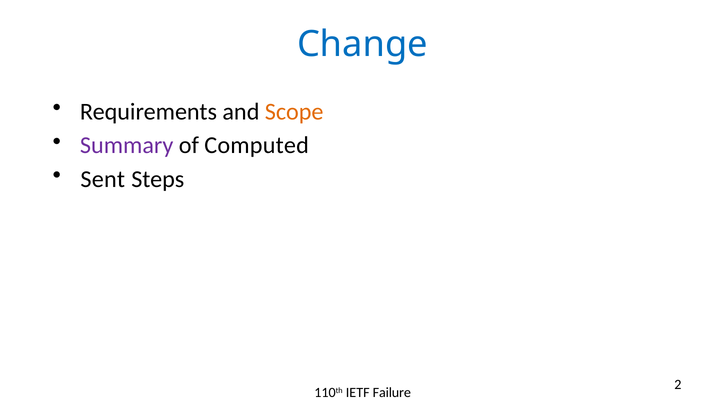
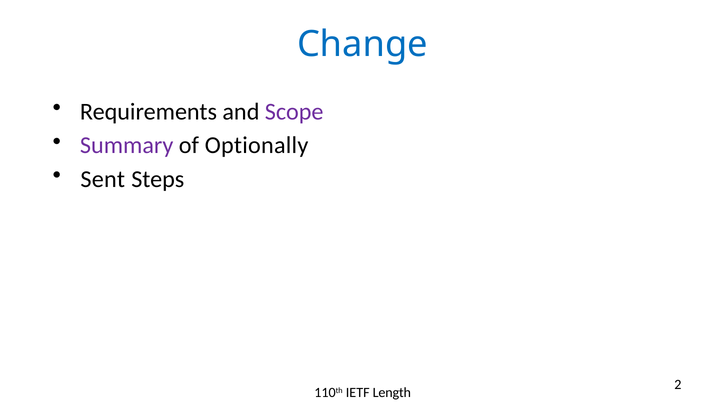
Scope colour: orange -> purple (294, 112)
Computed: Computed -> Optionally (257, 145)
Failure: Failure -> Length (392, 393)
